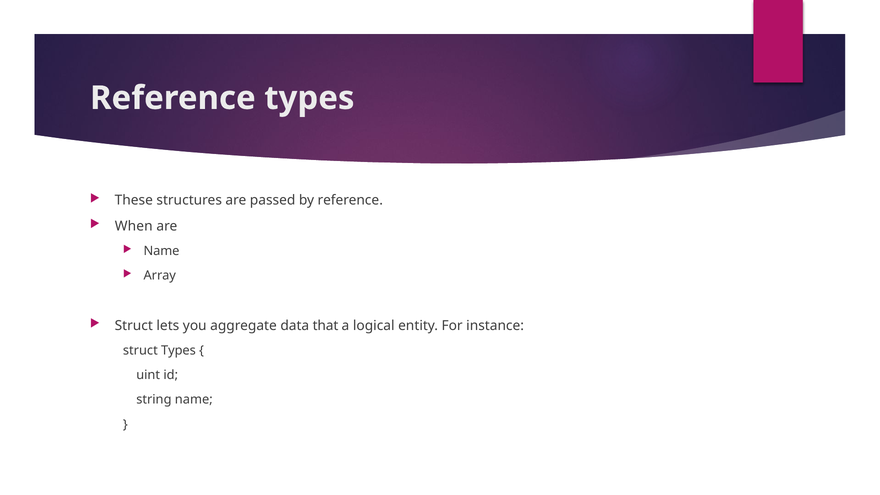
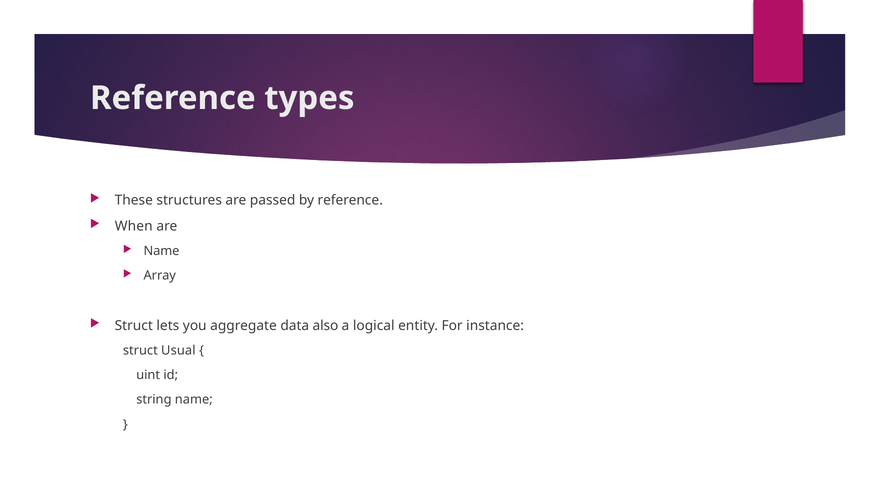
that: that -> also (325, 326)
struct Types: Types -> Usual (178, 351)
